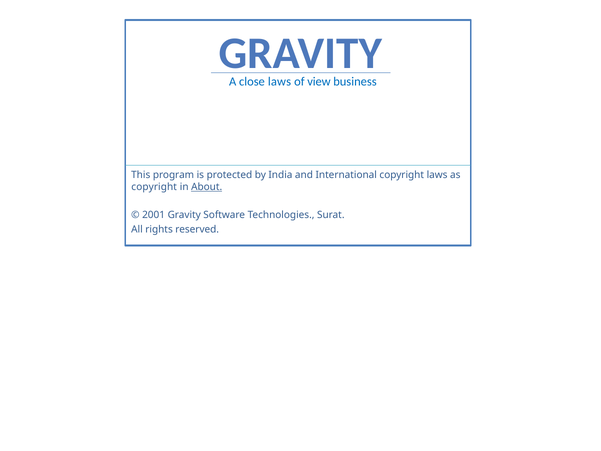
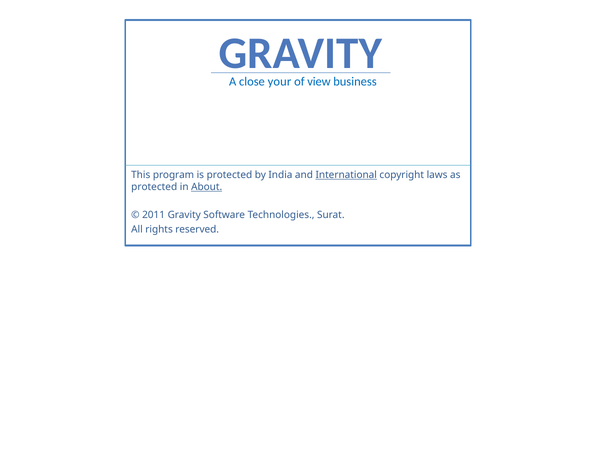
close laws: laws -> your (279, 82)
International underline: none -> present (346, 175)
copyright: copyright -> protected (154, 187)
2001: 2001 -> 2011 (154, 215)
